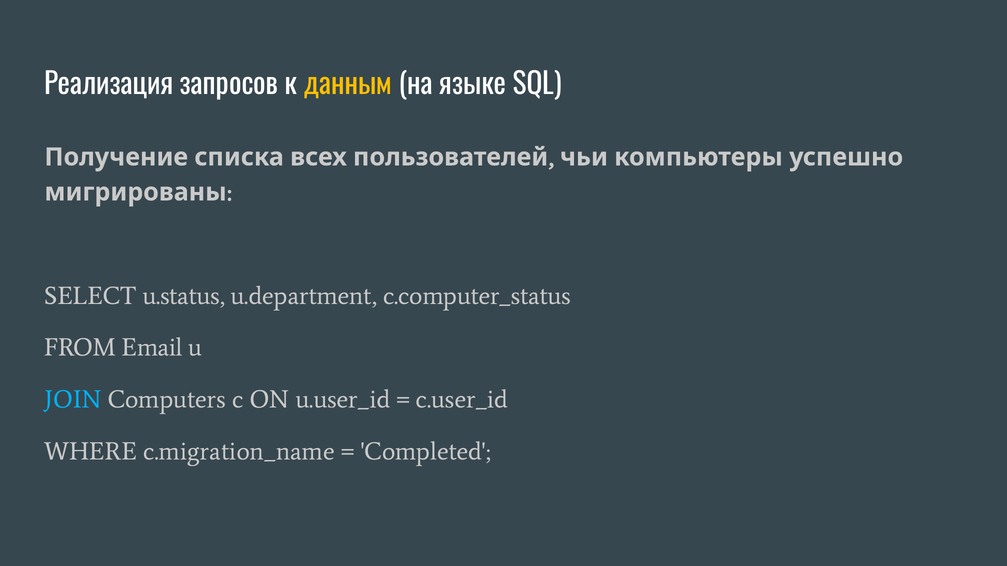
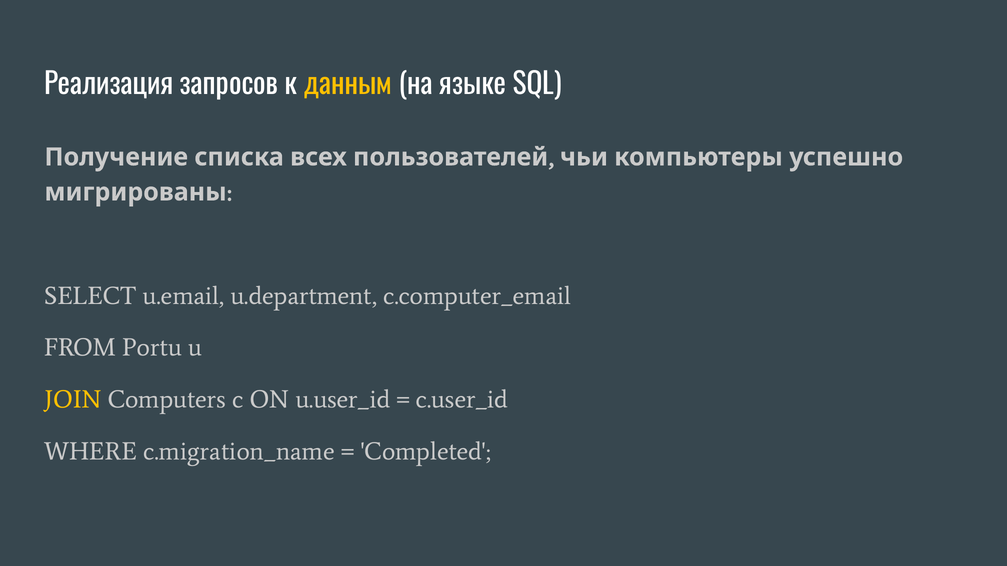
u.status: u.status -> u.email (184, 296)
c.computer_status: c.computer_status -> c.computer_email (477, 296)
Email: Email -> Portu (152, 348)
JOIN colour: light blue -> yellow (73, 400)
